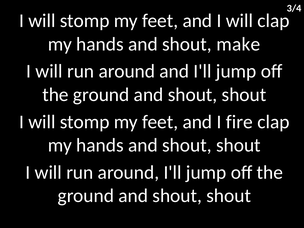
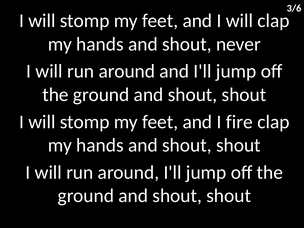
3/4: 3/4 -> 3/6 (294, 8)
make: make -> never (238, 44)
